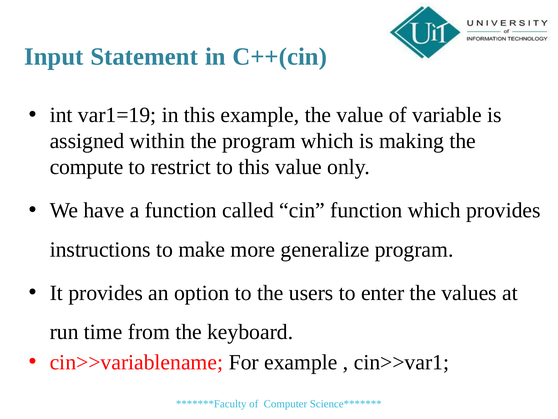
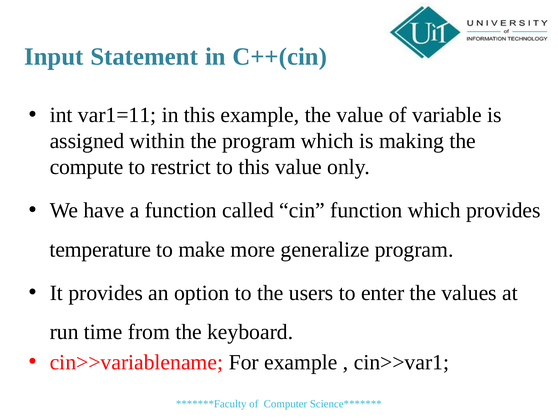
var1=19: var1=19 -> var1=11 (117, 115)
instructions: instructions -> temperature (100, 249)
